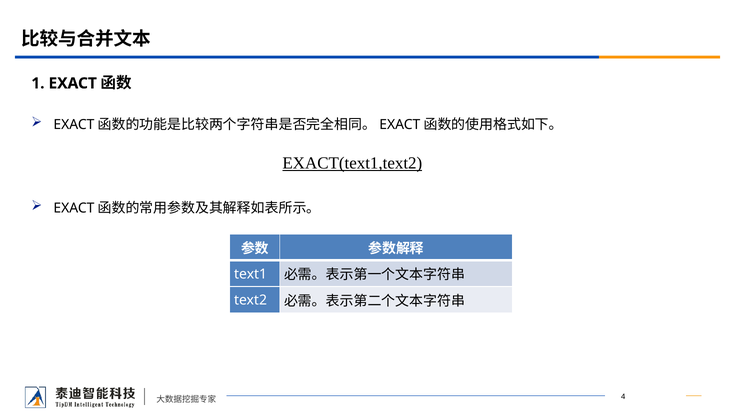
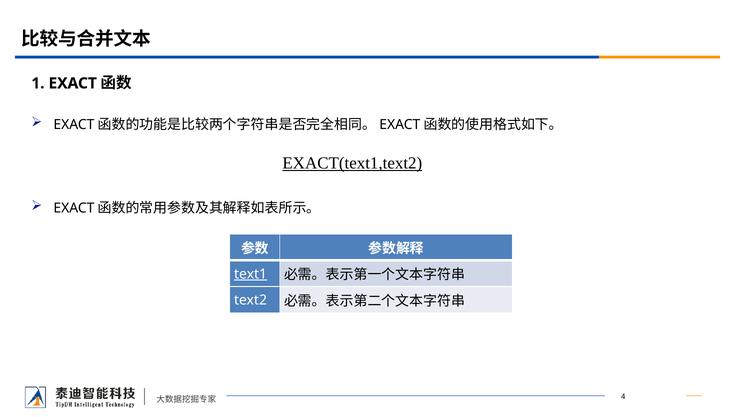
text1 underline: none -> present (251, 274)
